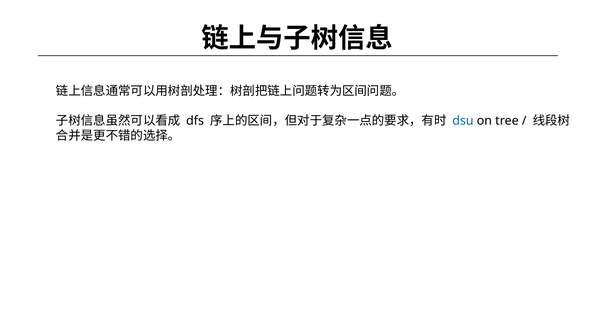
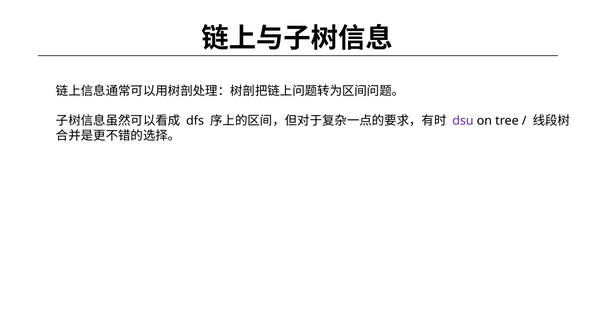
dsu colour: blue -> purple (463, 121)
